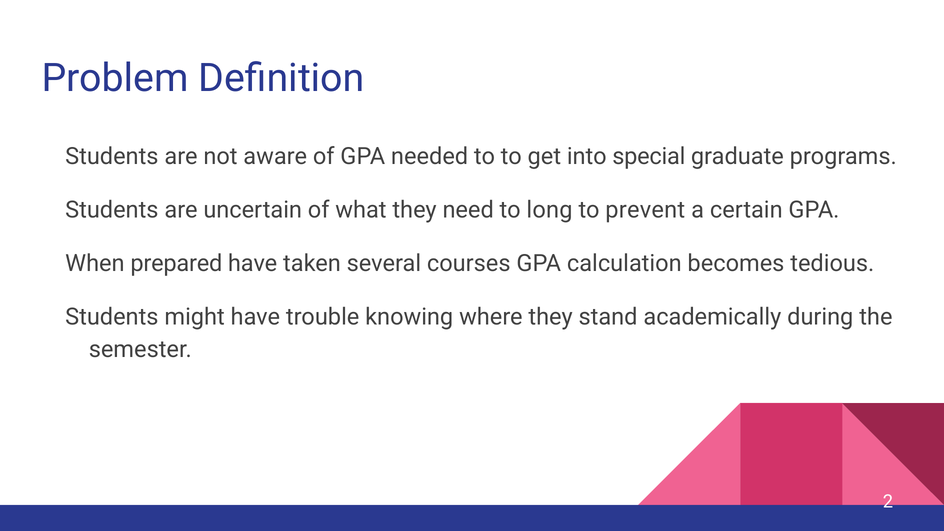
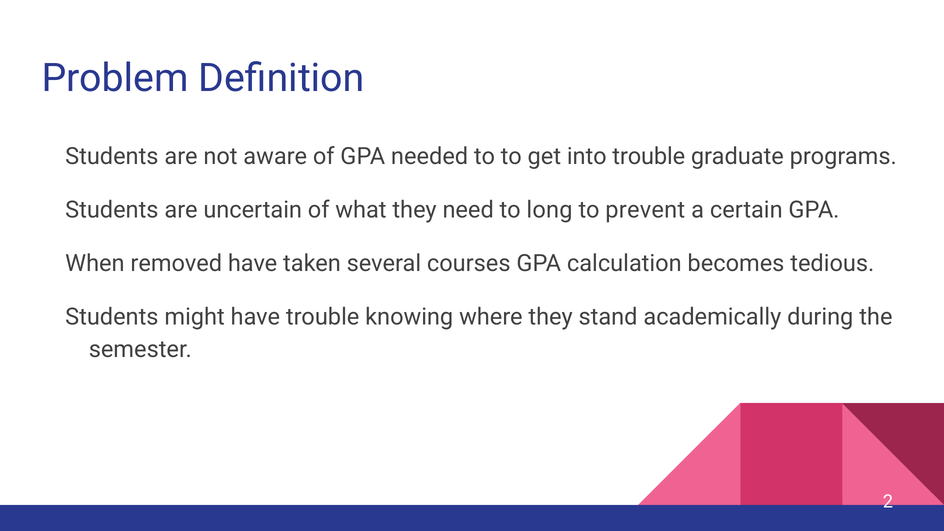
into special: special -> trouble (649, 156)
prepared: prepared -> removed (176, 263)
